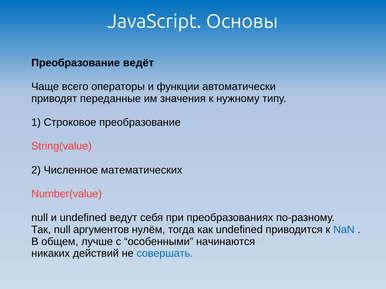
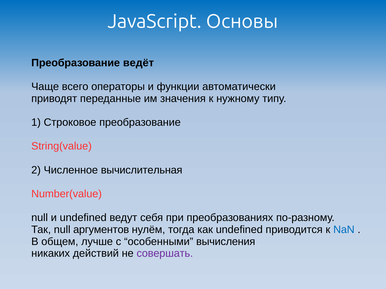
математических: математических -> вычислительная (142, 170)
начинаются: начинаются -> вычисления (226, 242)
совершать colour: blue -> purple (165, 254)
